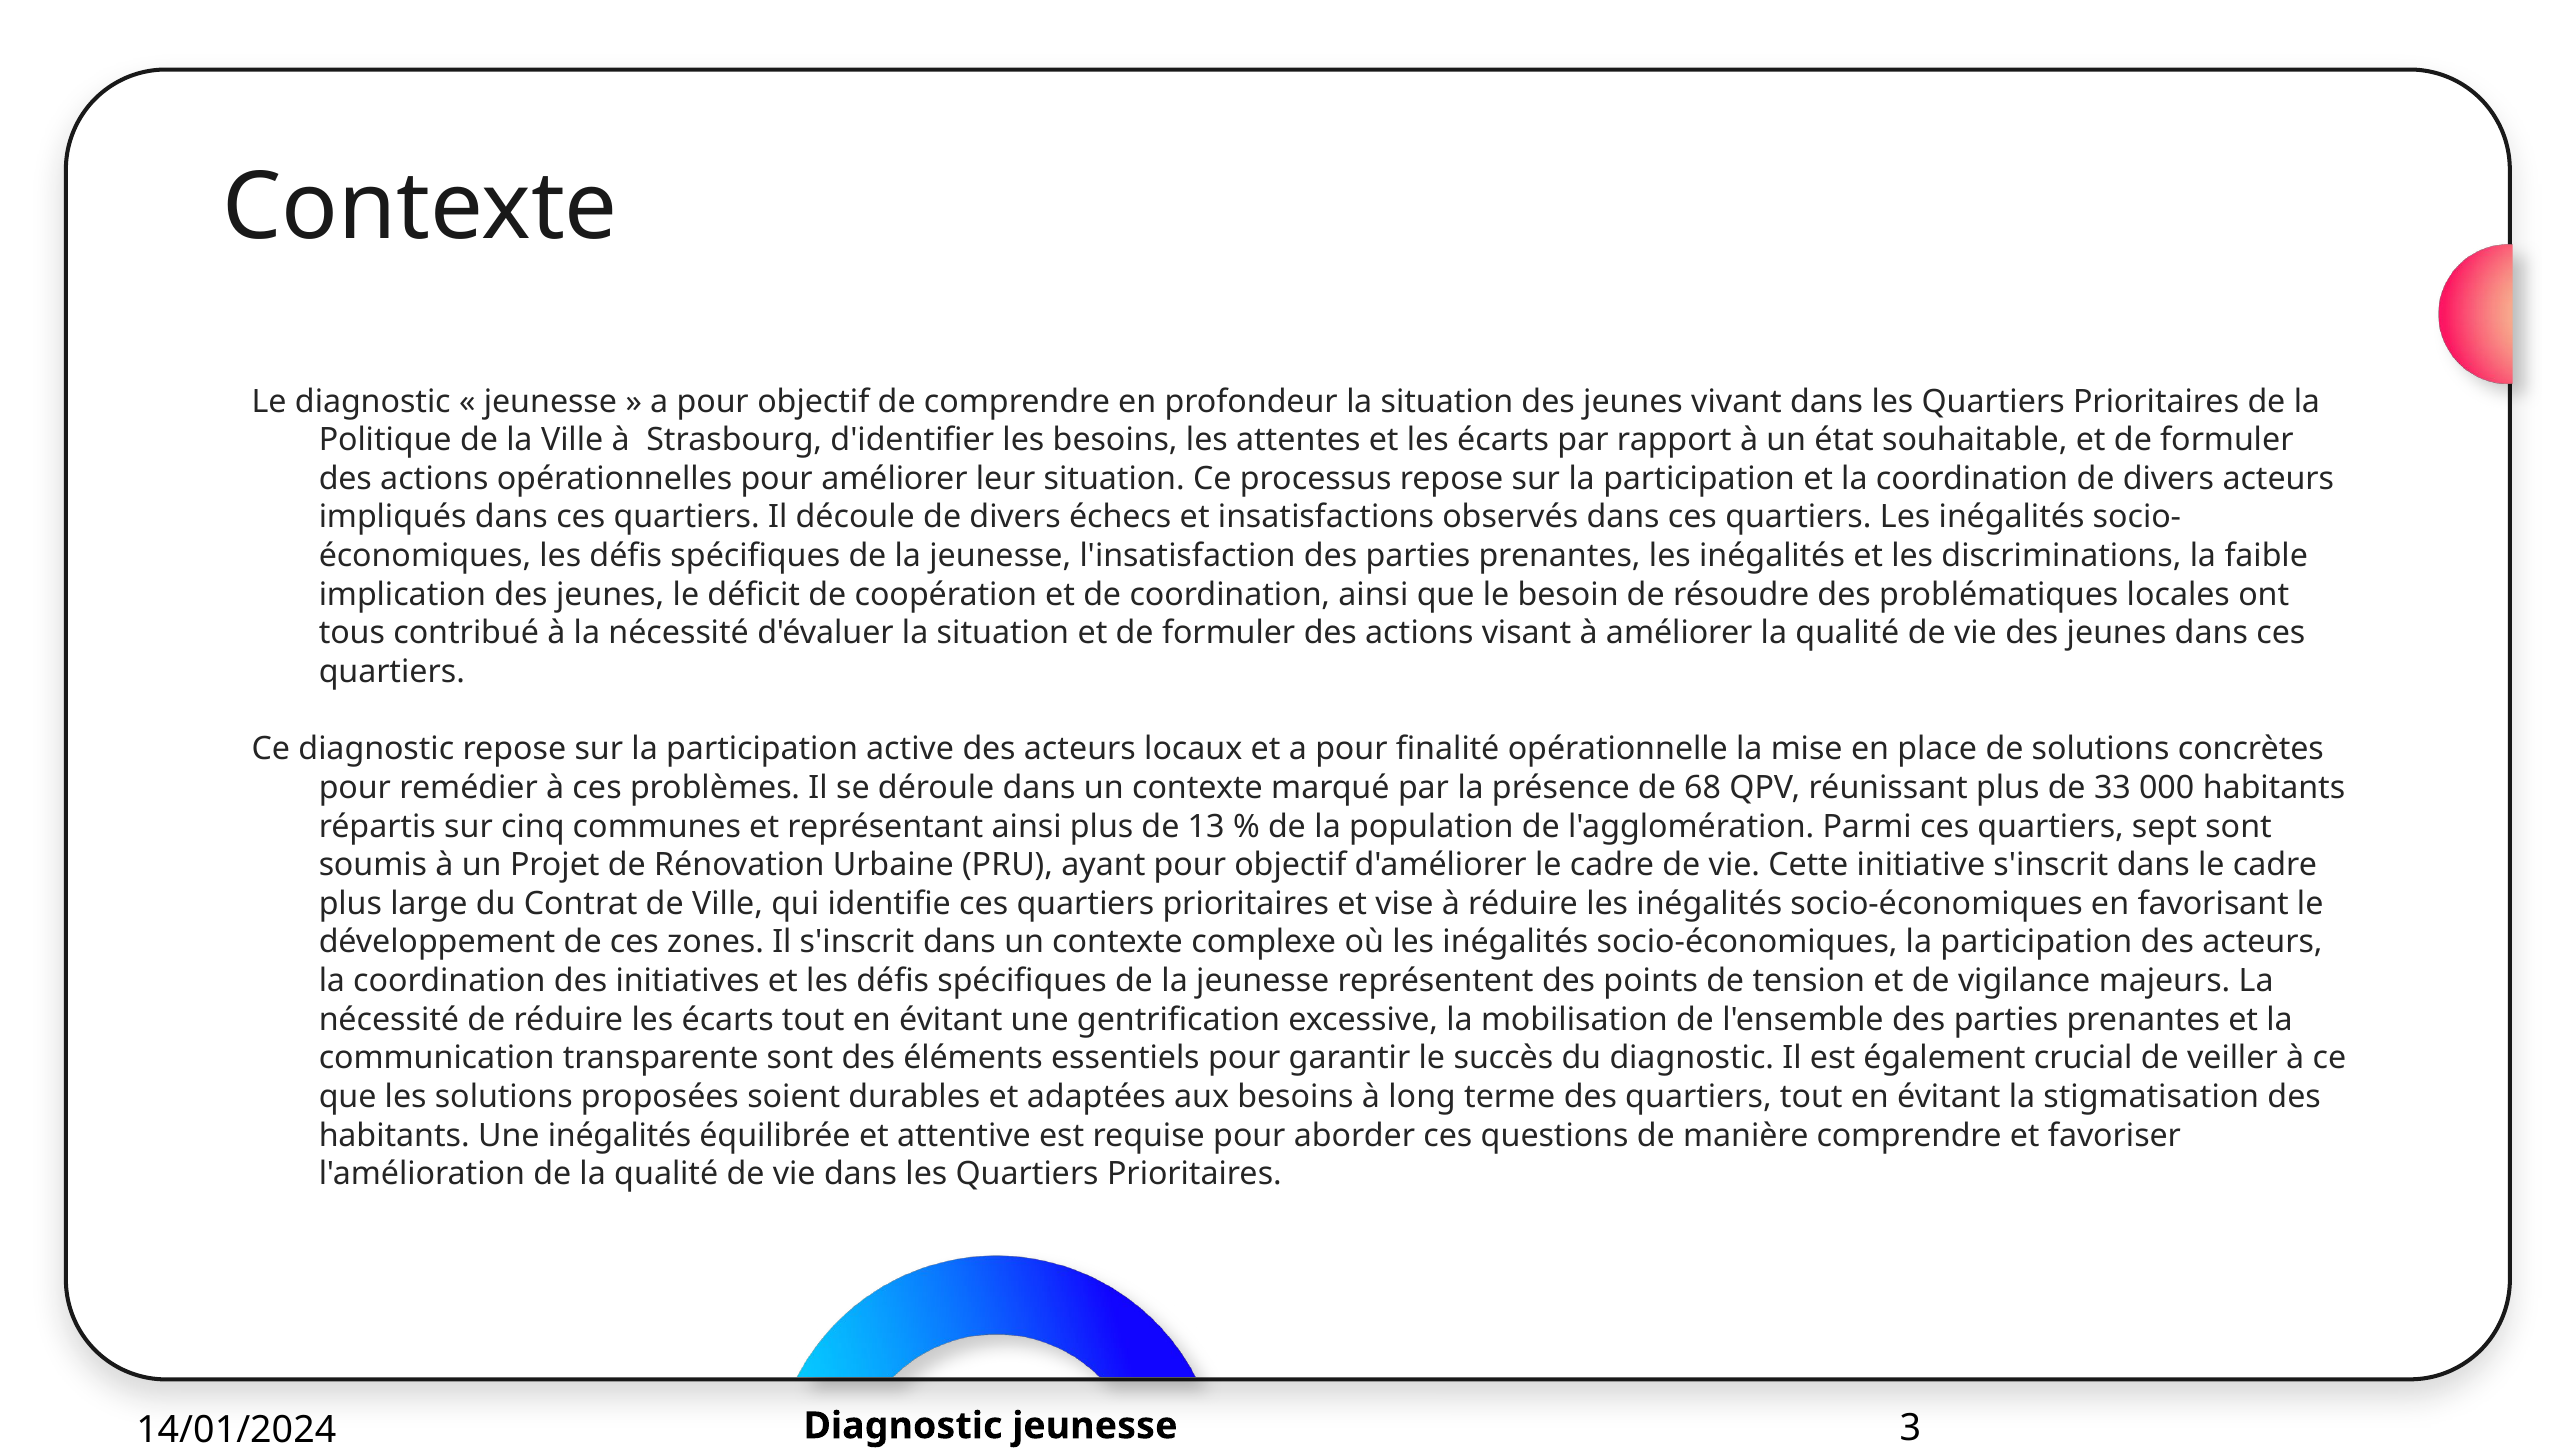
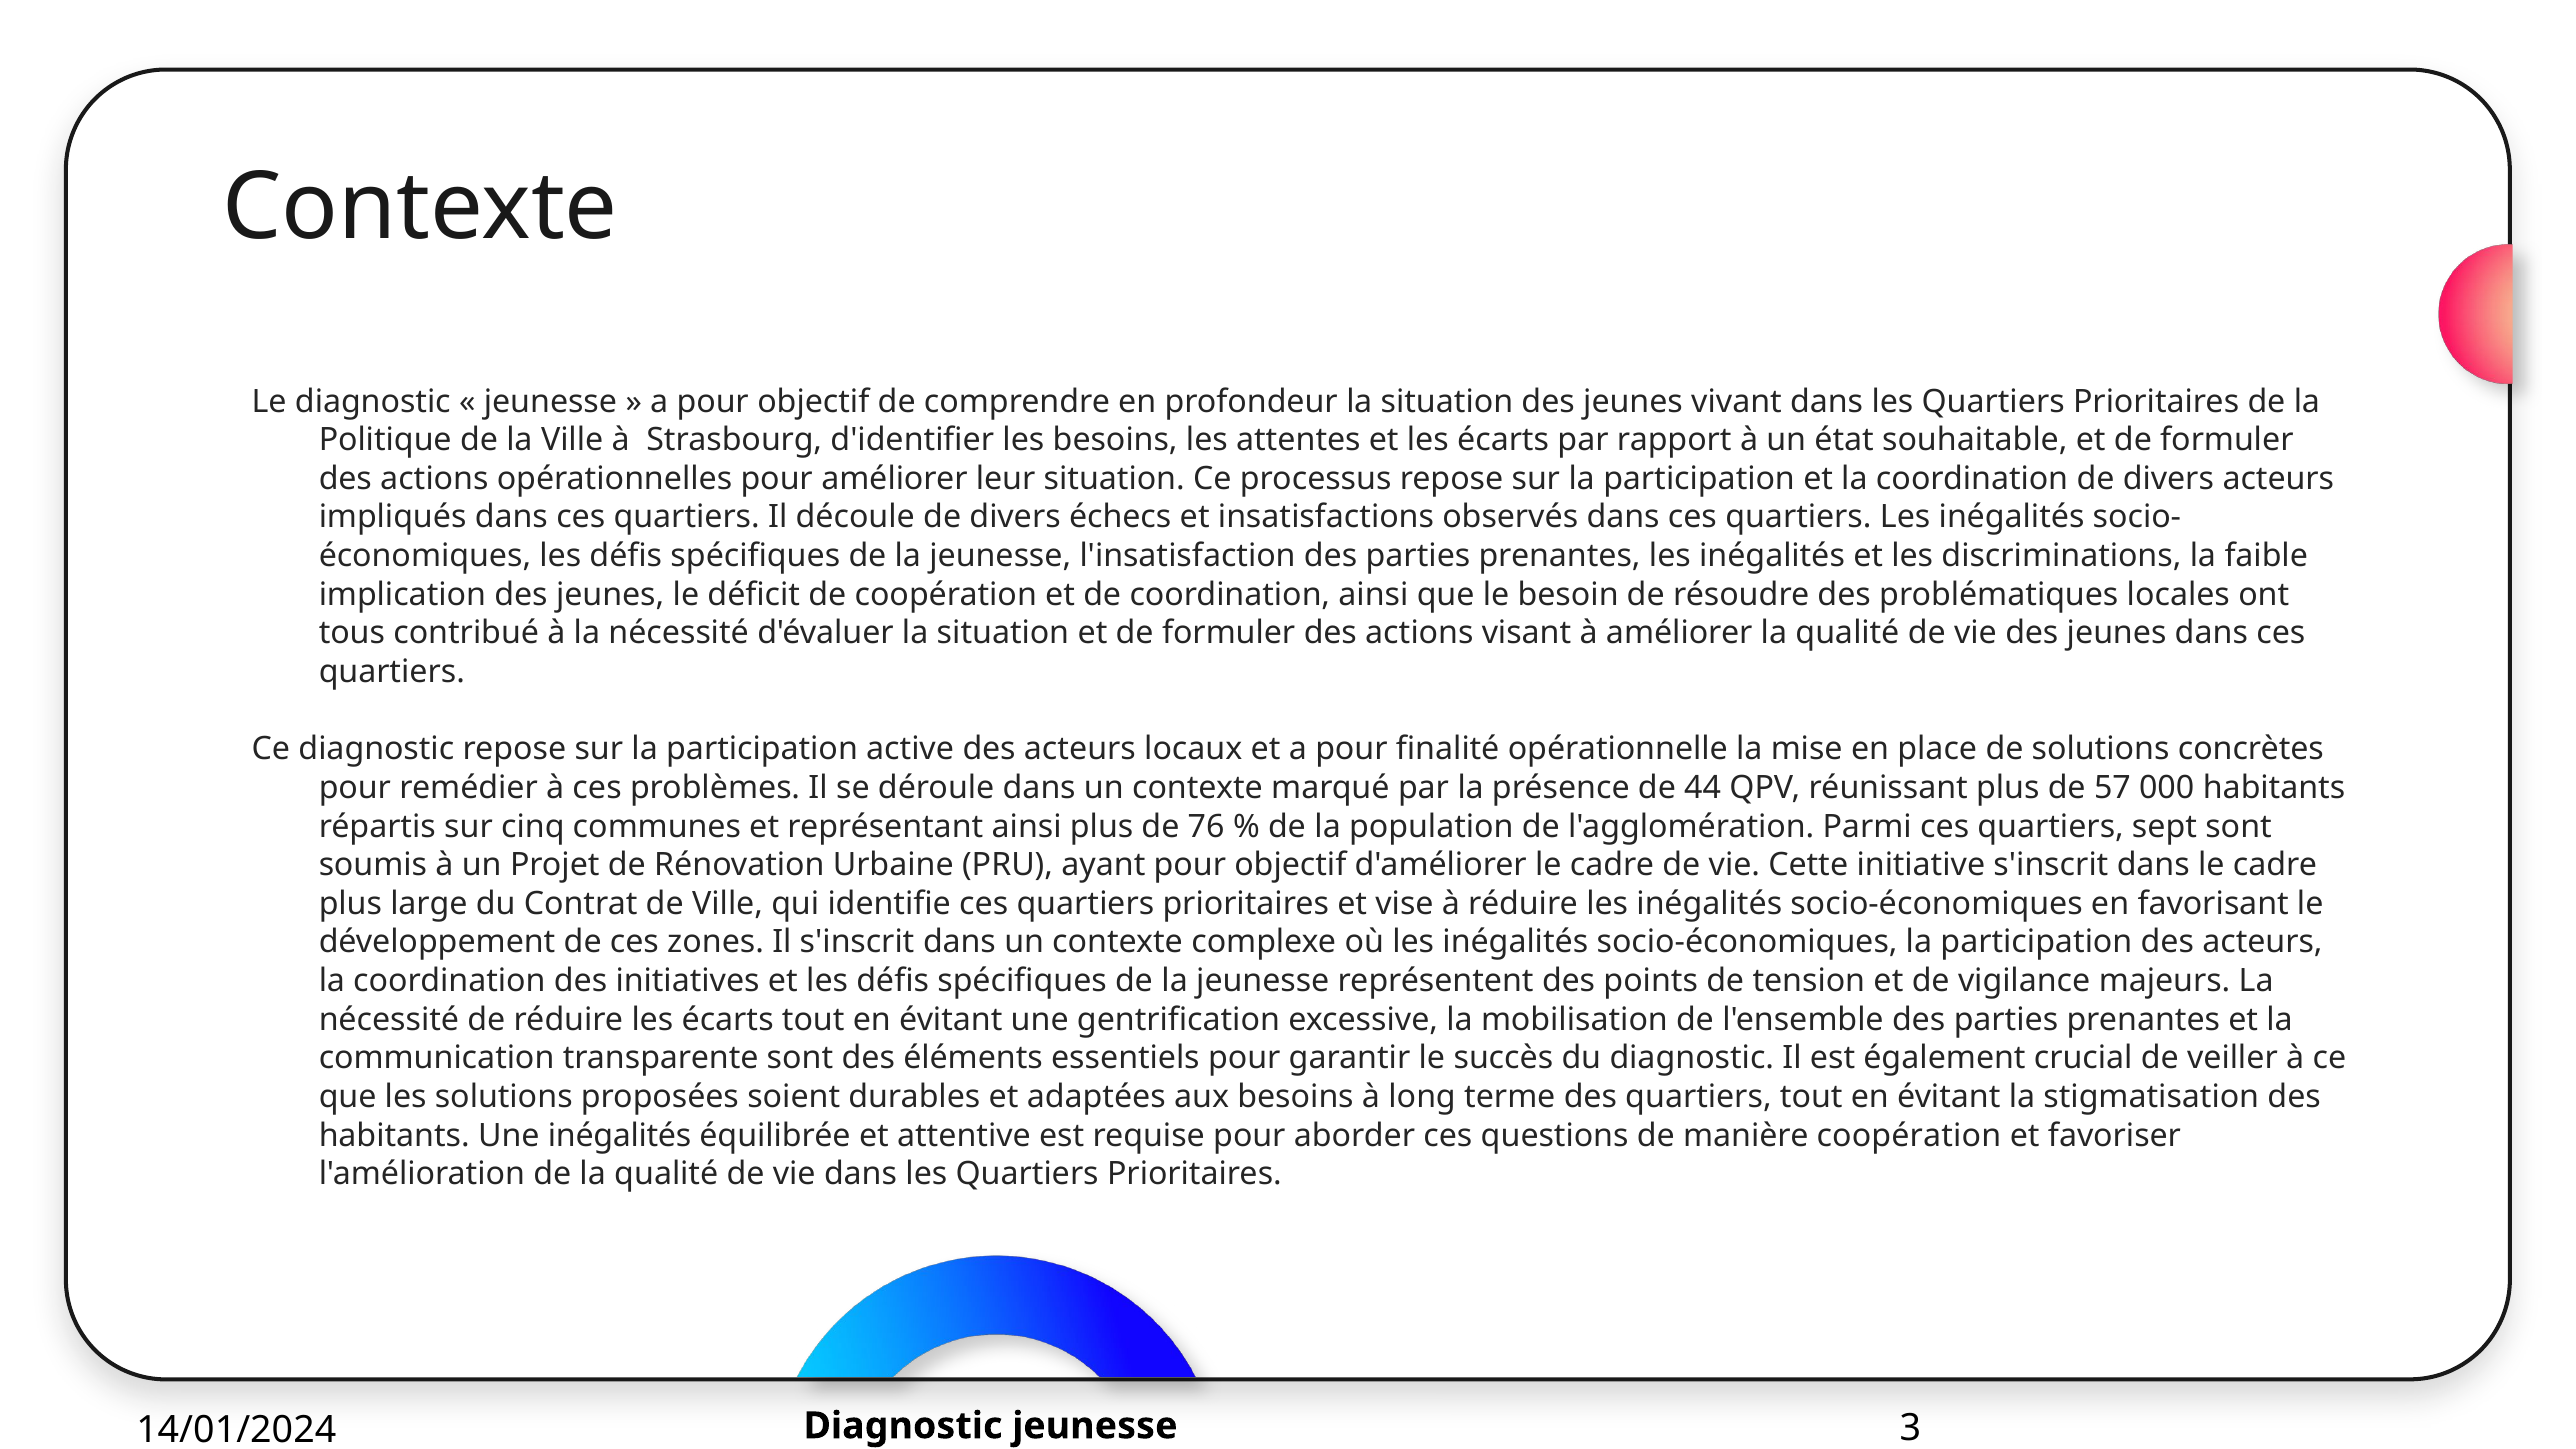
68: 68 -> 44 (1703, 788)
33: 33 -> 57 (2112, 788)
13: 13 -> 76 (1206, 826)
manière comprendre: comprendre -> coopération (1909, 1136)
